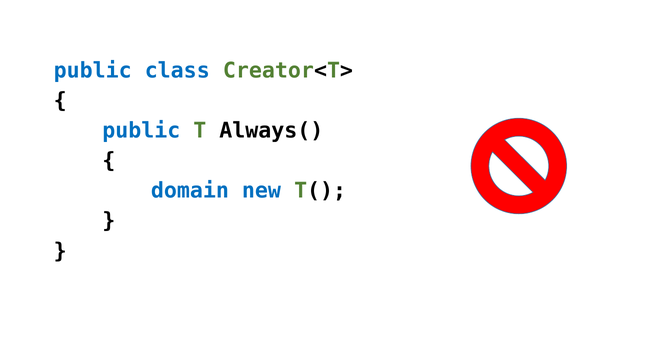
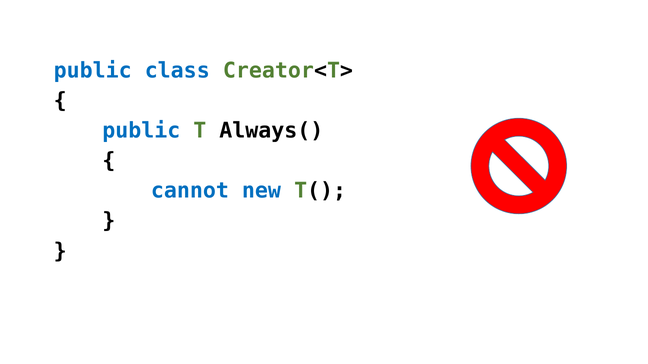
domain: domain -> cannot (190, 191)
